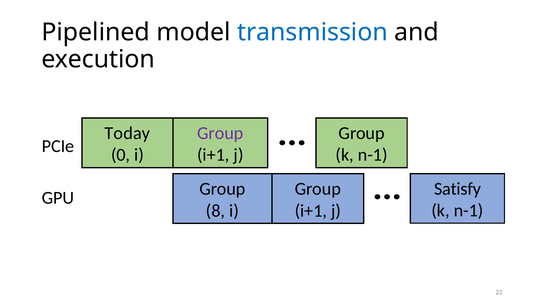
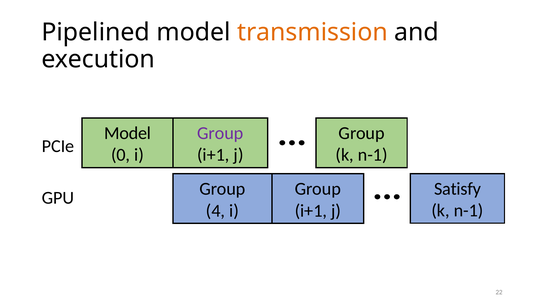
transmission colour: blue -> orange (312, 32)
Today: Today -> Model (128, 133)
8: 8 -> 4 (216, 211)
